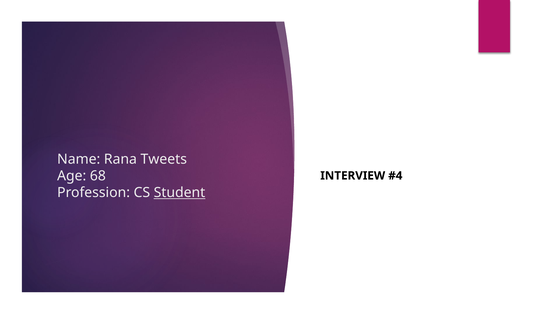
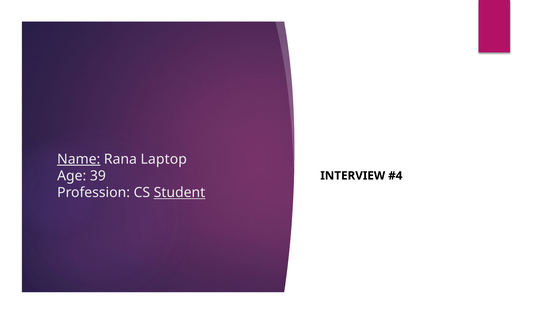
Name underline: none -> present (79, 159)
Tweets: Tweets -> Laptop (164, 159)
68: 68 -> 39 (98, 176)
